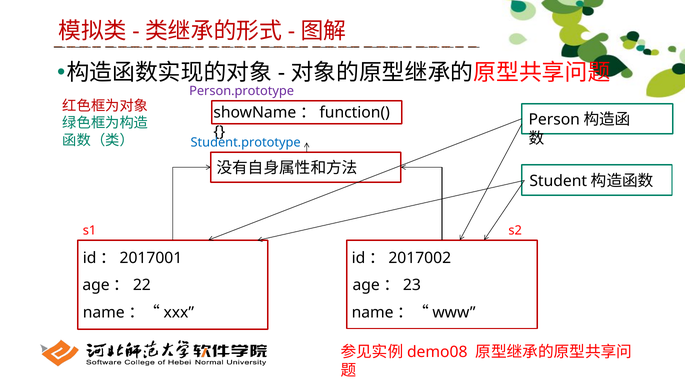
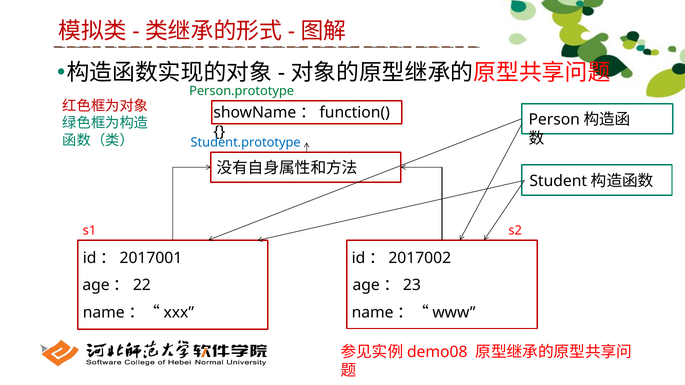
Person.prototype colour: purple -> green (242, 91)
